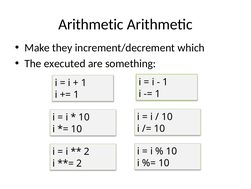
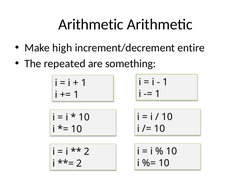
they: they -> high (62, 48)
which: which -> entire (191, 48)
executed: executed -> repeated (65, 63)
